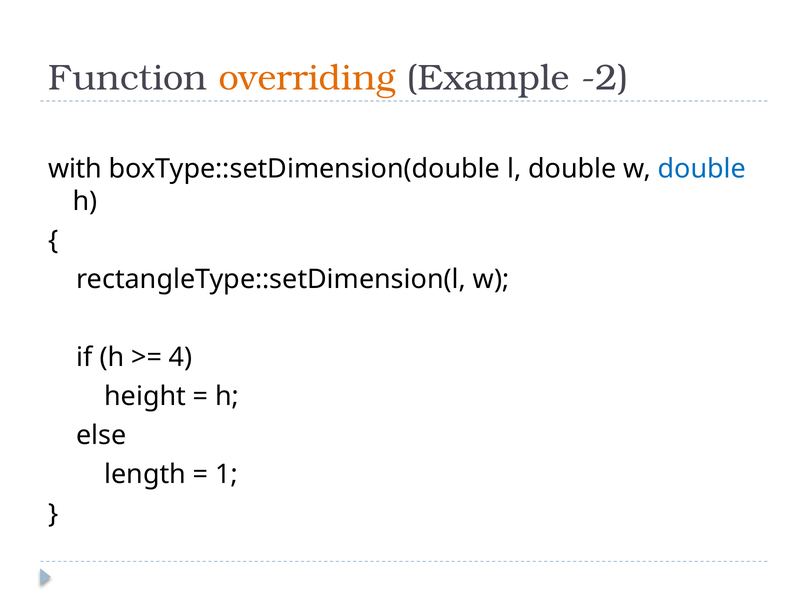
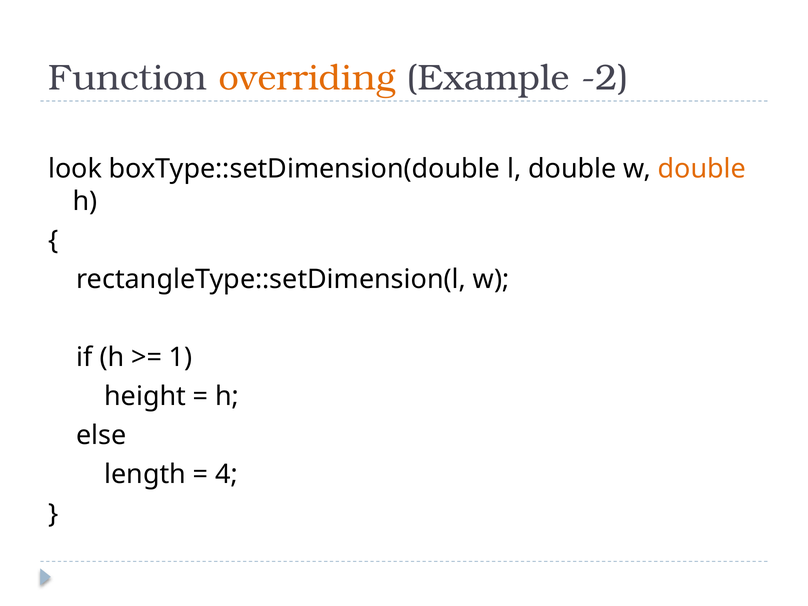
with: with -> look (75, 169)
double colour: blue -> orange (702, 169)
4: 4 -> 1 (181, 357)
1: 1 -> 4 (227, 475)
